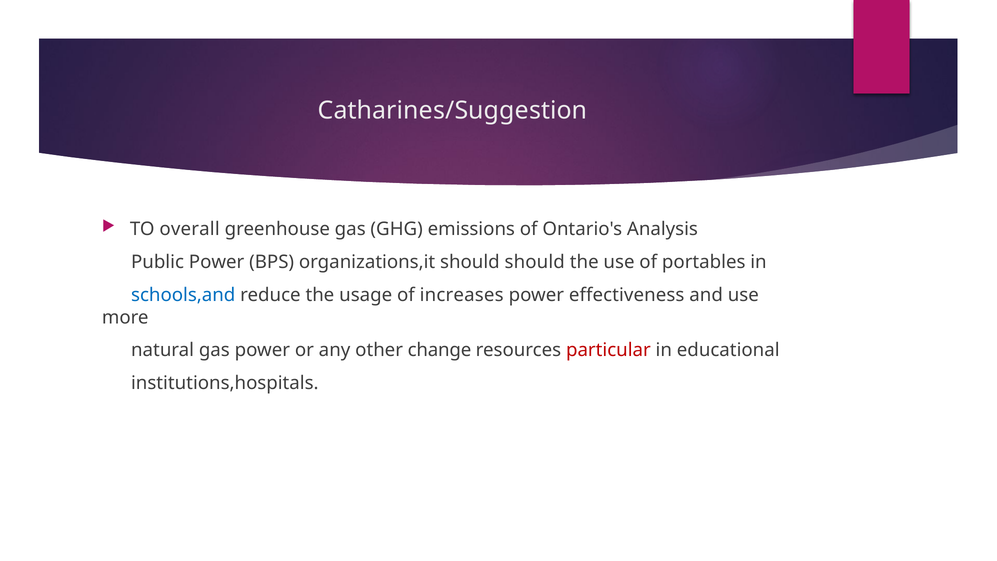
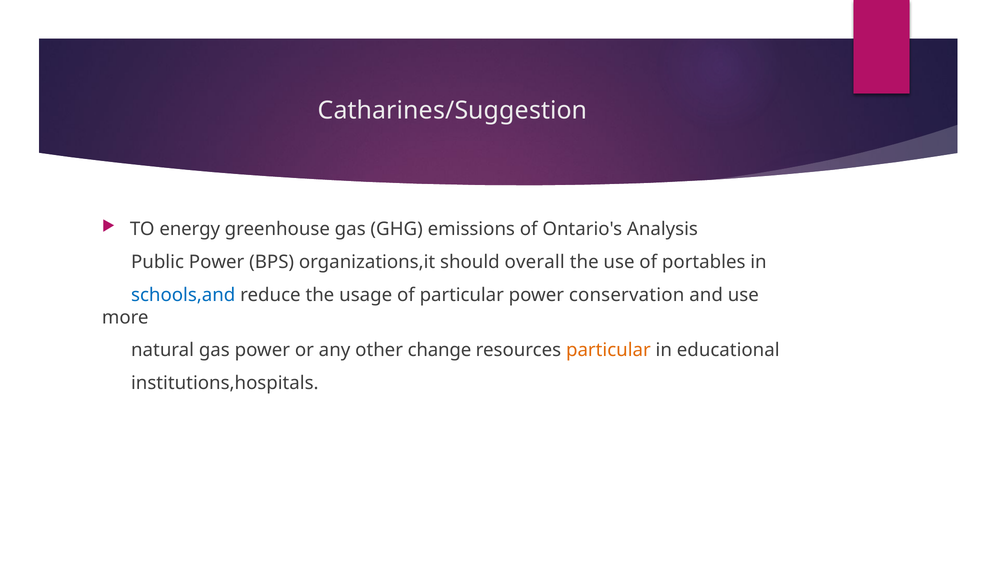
overall: overall -> energy (190, 229)
should should: should -> overall (535, 262)
of increases: increases -> particular (462, 295)
effectiveness: effectiveness -> conservation (627, 295)
particular colour: red -> orange (608, 350)
